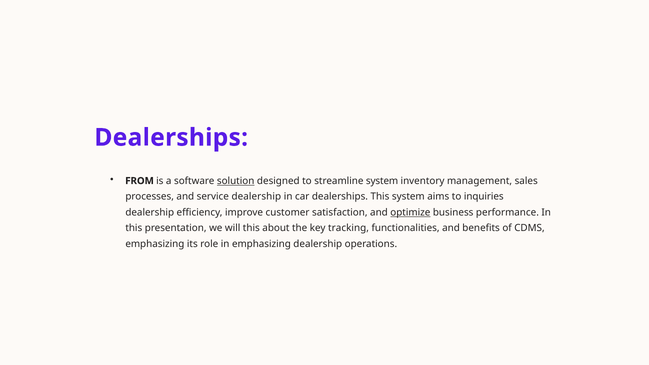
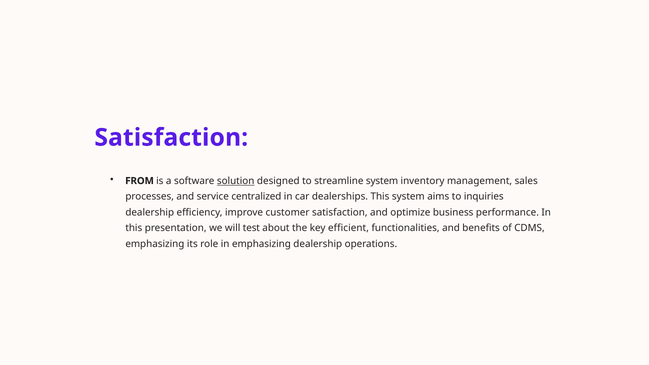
Dealerships: Dealerships -> Satisfaction (171, 138)
service dealership: dealership -> centralized (256, 197)
optimize underline: present -> none (410, 212)
will this: this -> test (251, 228)
tracking: tracking -> efficient (348, 228)
